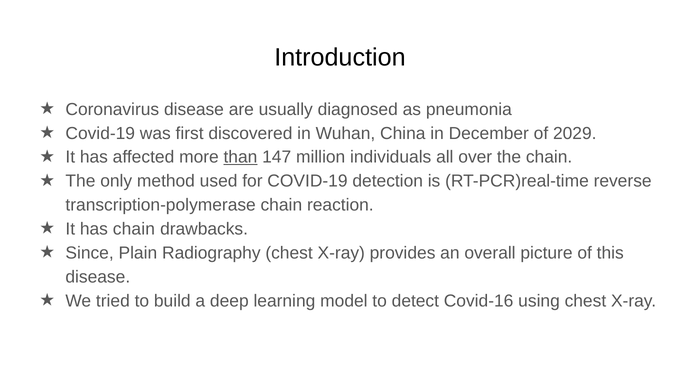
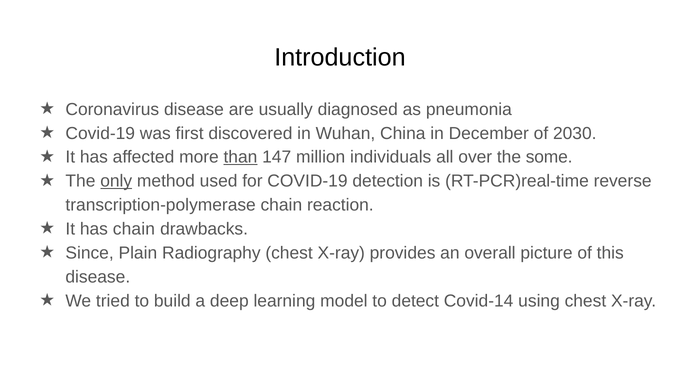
2029: 2029 -> 2030 (575, 133)
the chain: chain -> some (549, 157)
only underline: none -> present (116, 181)
Covid-16: Covid-16 -> Covid-14 (479, 301)
